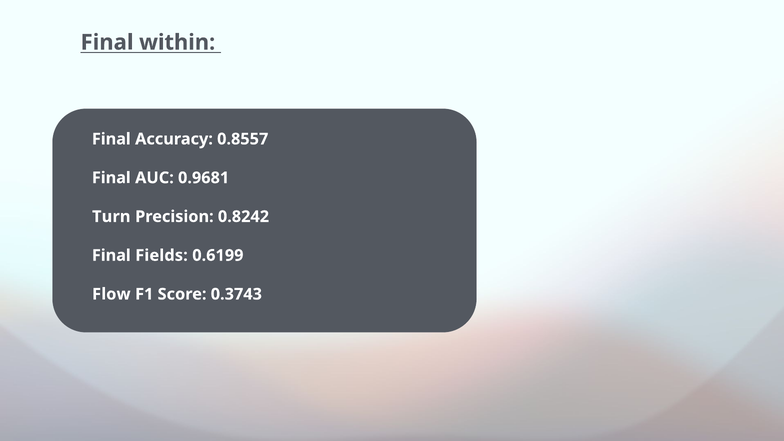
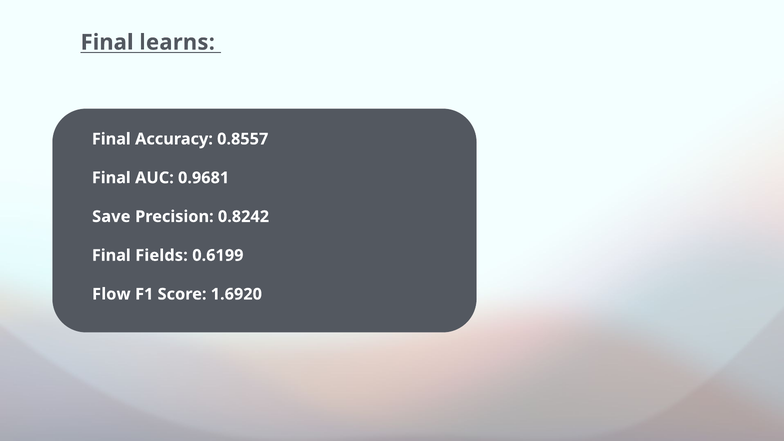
within: within -> learns (177, 42)
Turn: Turn -> Save (111, 217)
0.3743: 0.3743 -> 1.6920 (236, 294)
